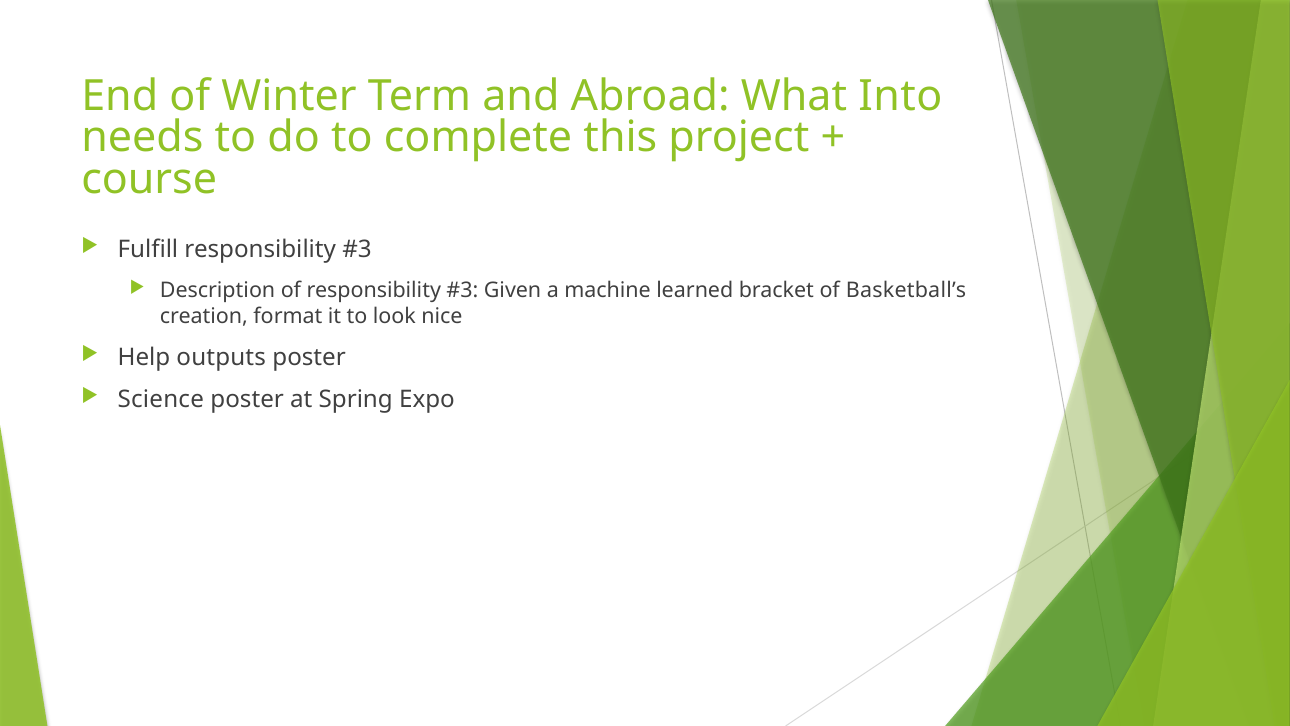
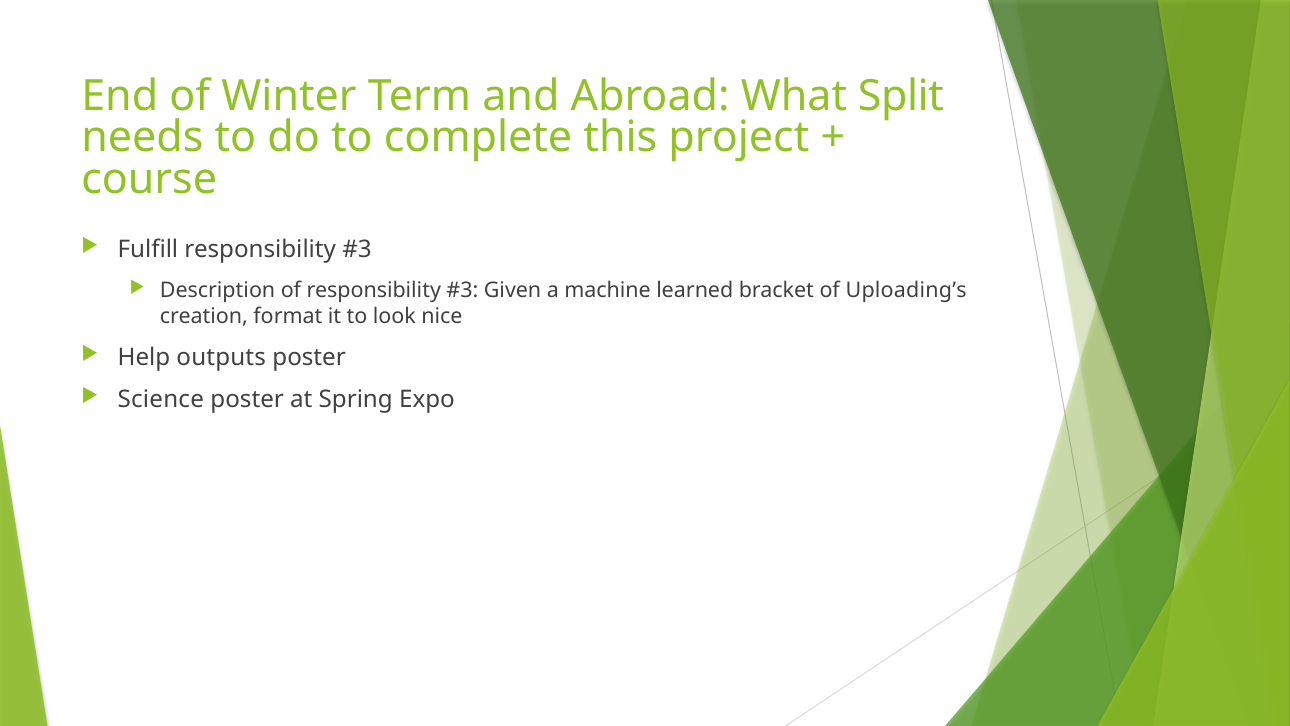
Into: Into -> Split (901, 96)
Basketball’s: Basketball’s -> Uploading’s (906, 290)
